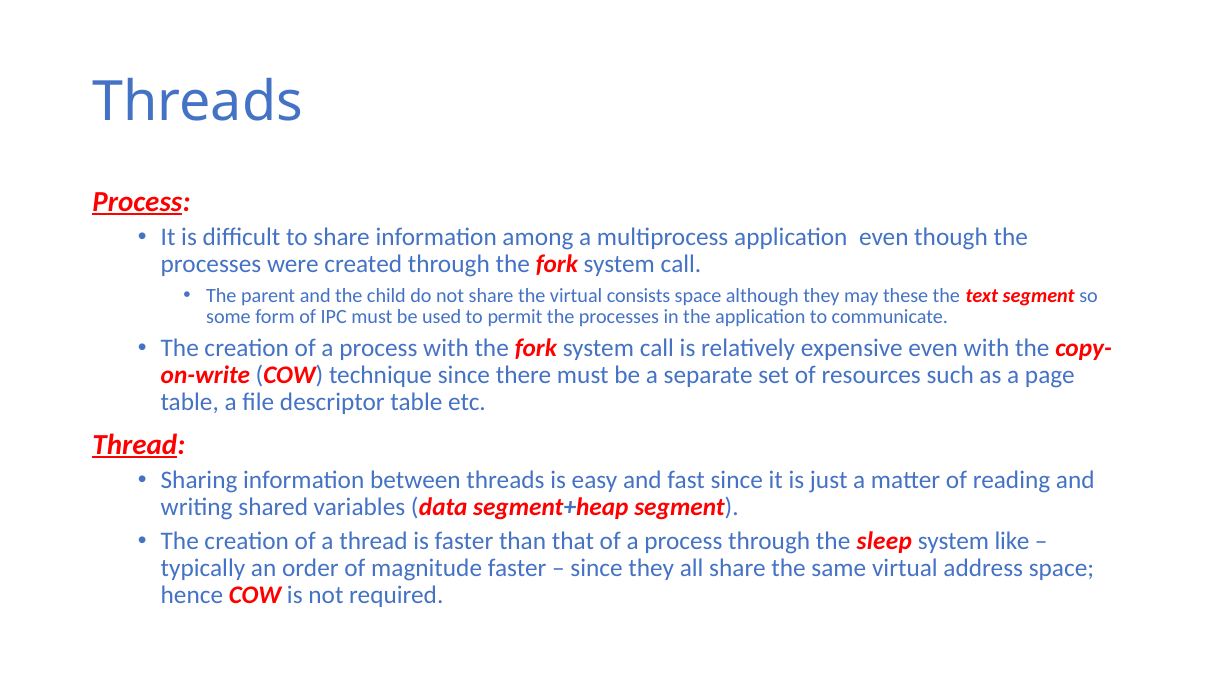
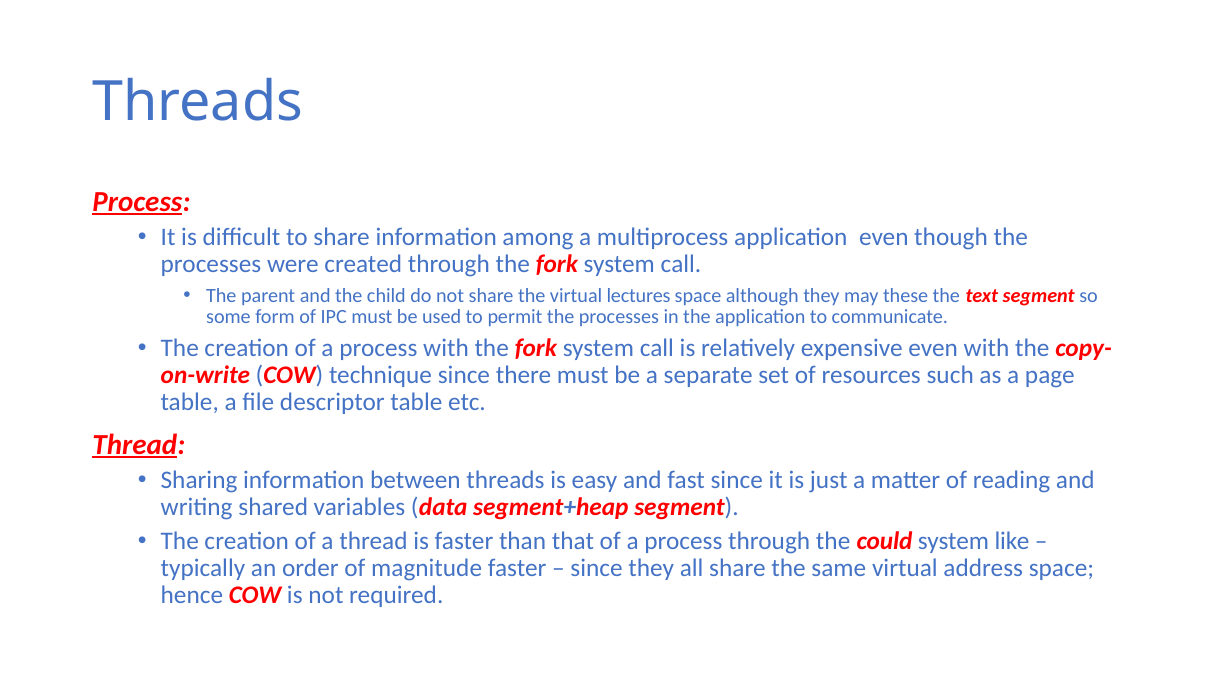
consists: consists -> lectures (639, 296)
sleep: sleep -> could (884, 541)
